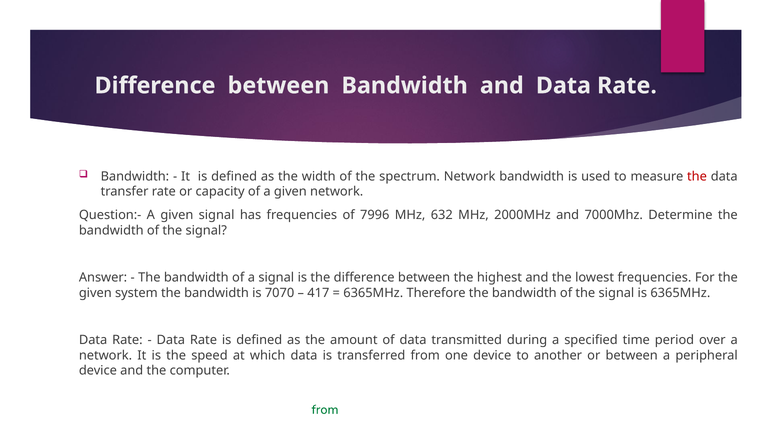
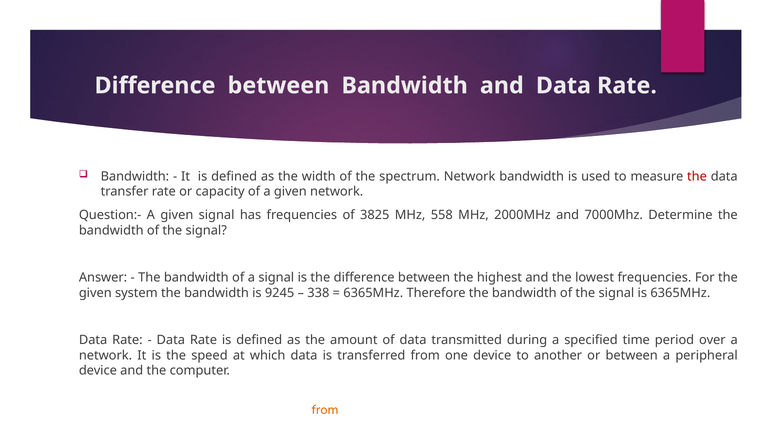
7996: 7996 -> 3825 (375, 215)
632: 632 -> 558 (442, 215)
7070: 7070 -> 9245 (280, 293)
417: 417 -> 338 (318, 293)
from colour: green -> orange (325, 410)
